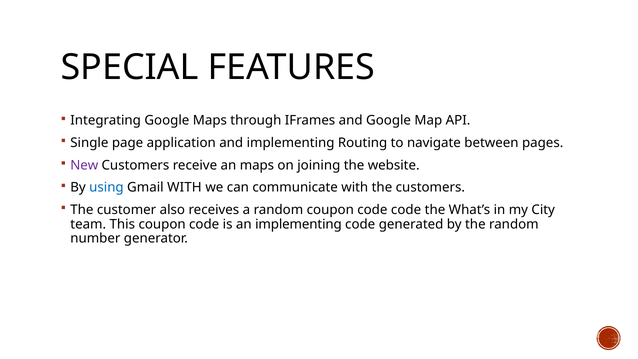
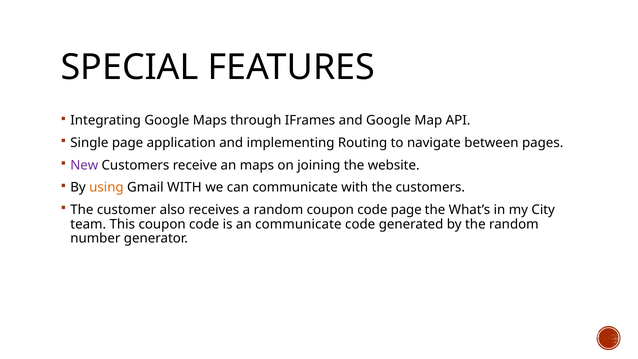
using colour: blue -> orange (106, 187)
code code: code -> page (406, 210)
an implementing: implementing -> communicate (298, 224)
